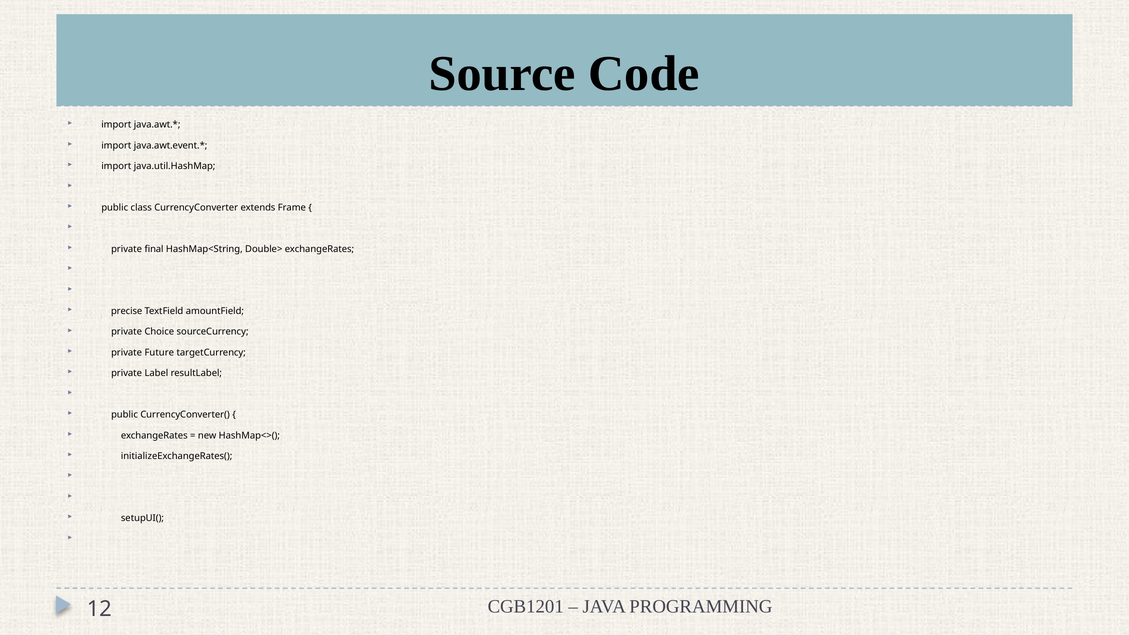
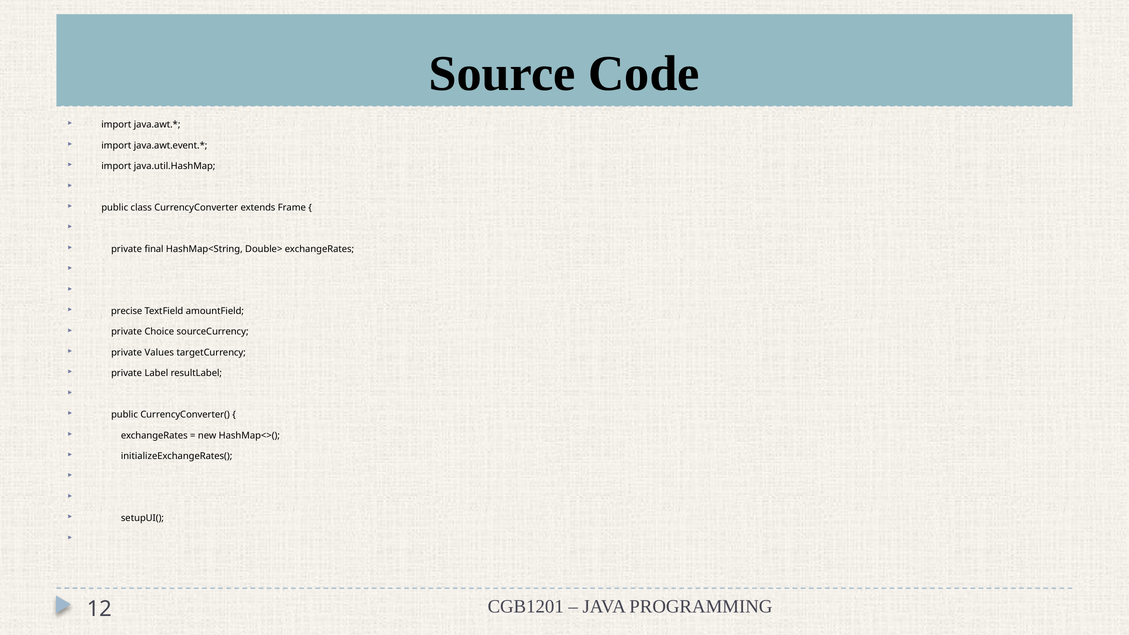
Future: Future -> Values (159, 353)
